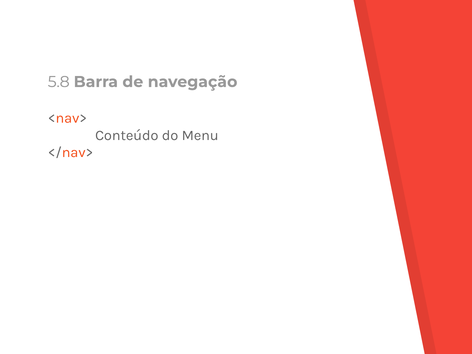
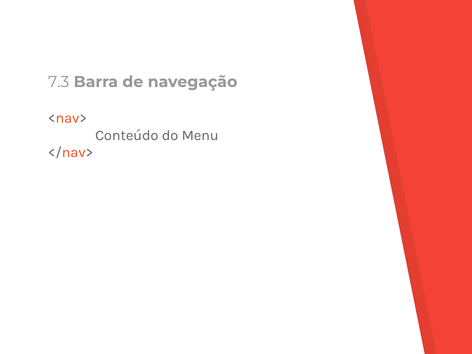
5.8: 5.8 -> 7.3 (59, 82)
